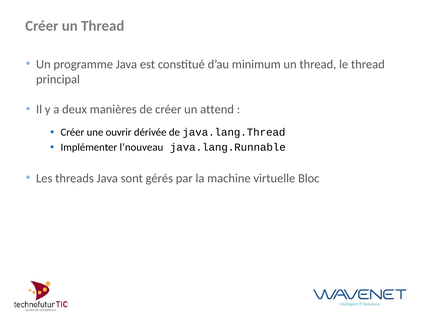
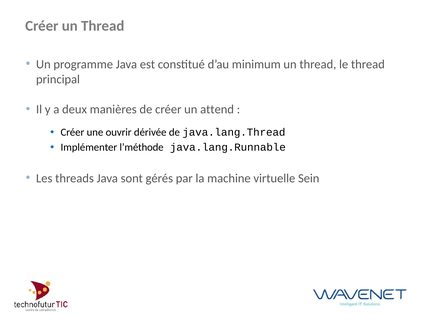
l’nouveau: l’nouveau -> l’méthode (142, 147)
Bloc: Bloc -> Sein (309, 178)
